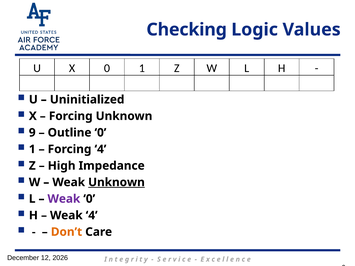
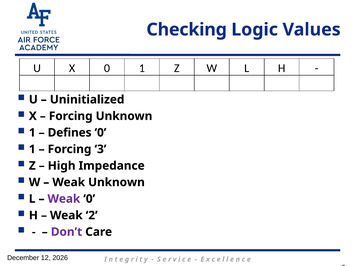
9: 9 -> 1 (32, 133)
Outline: Outline -> Defines (70, 133)
Forcing 4: 4 -> 3 (100, 149)
Unknown underline: present -> none (116, 182)
Weak 4: 4 -> 2 (92, 216)
Don’t colour: orange -> purple (67, 232)
